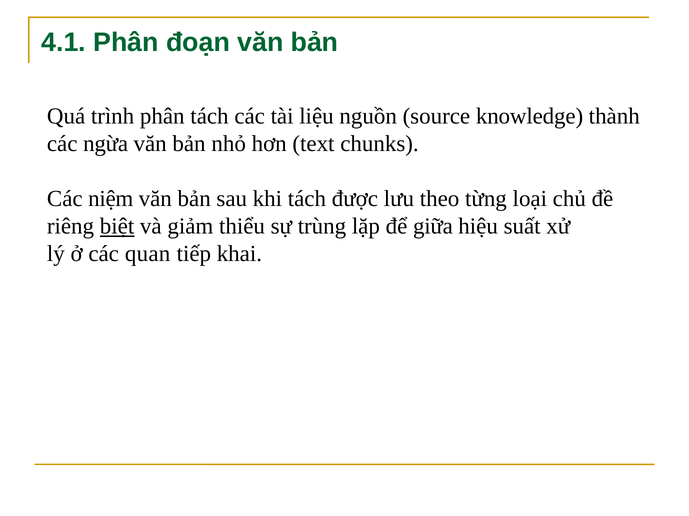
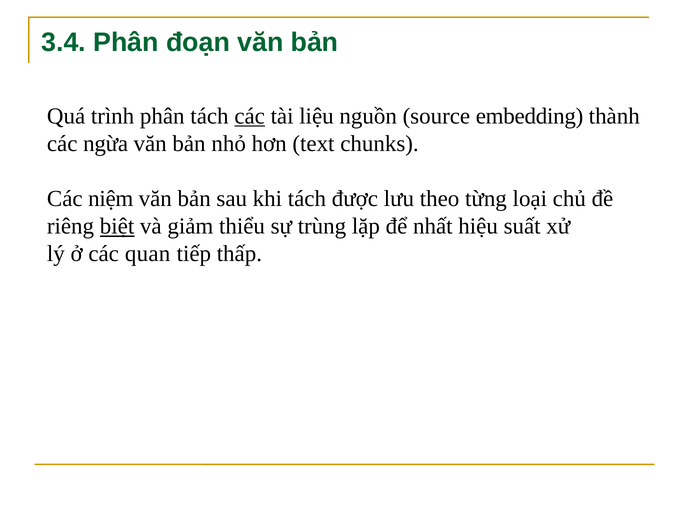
4.1: 4.1 -> 3.4 (64, 42)
các underline: none -> present (250, 116)
knowledge: knowledge -> embedding (530, 116)
giữa: giữa -> nhất (433, 227)
khai: khai -> thấp (239, 254)
